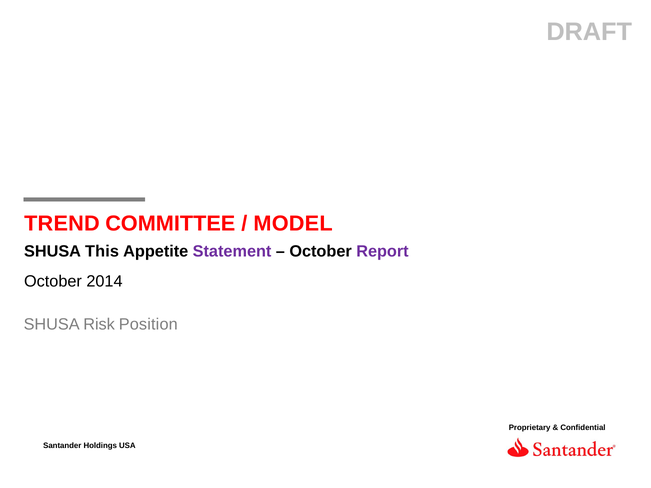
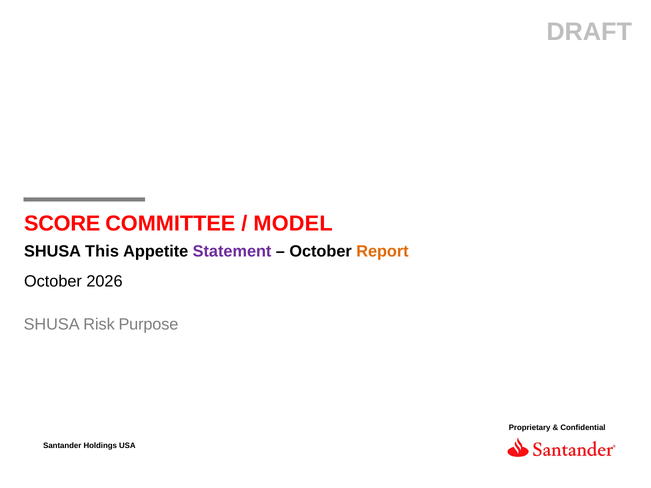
TREND: TREND -> SCORE (62, 224)
Report colour: purple -> orange (382, 252)
2014: 2014 -> 2026 (105, 282)
Position: Position -> Purpose (148, 324)
